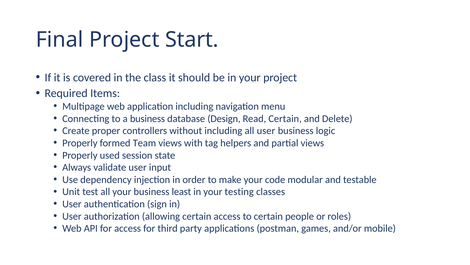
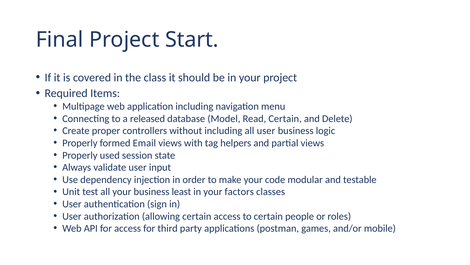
a business: business -> released (148, 118)
Design: Design -> Model (224, 118)
Team: Team -> Email (144, 143)
testing: testing -> factors (239, 191)
